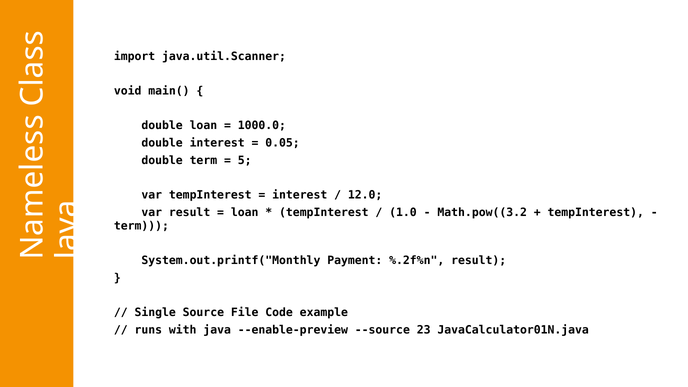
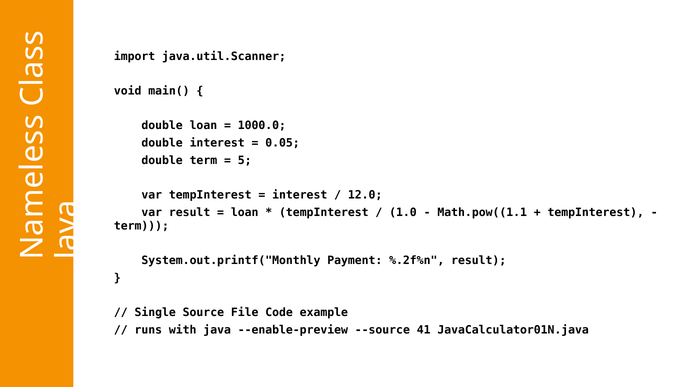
Math.pow((3.2: Math.pow((3.2 -> Math.pow((1.1 (482, 212)
23: 23 -> 41 (424, 330)
